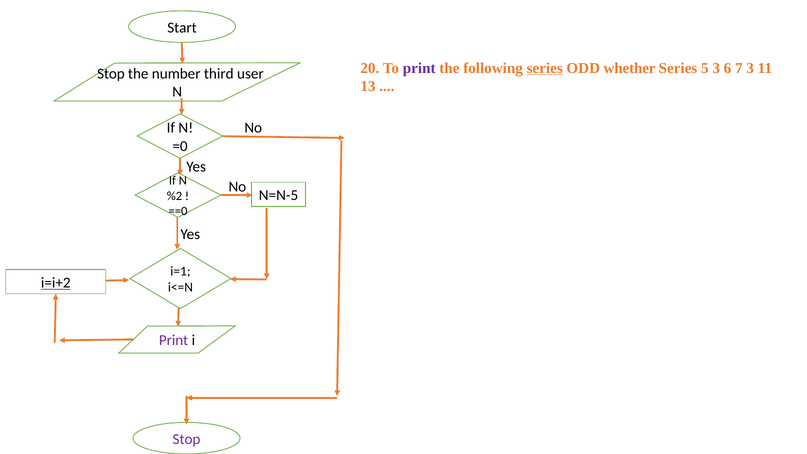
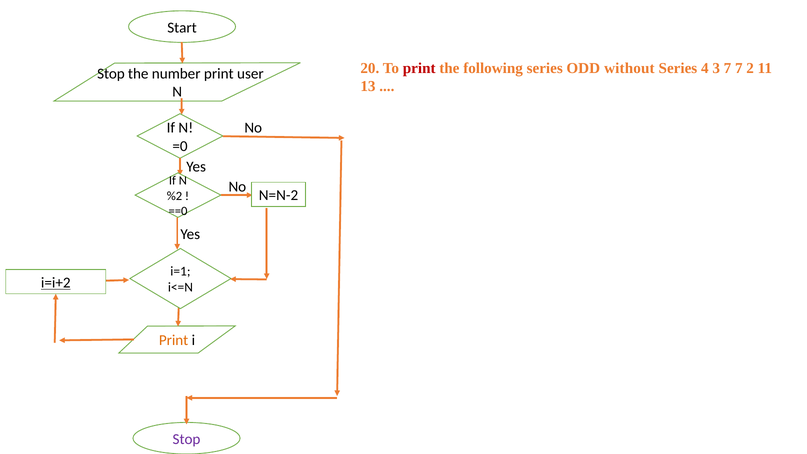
print colour: purple -> red (419, 68)
series underline: present -> none (545, 68)
whether: whether -> without (629, 68)
5: 5 -> 4 (705, 68)
3 6: 6 -> 7 (727, 68)
7 3: 3 -> 2 (750, 68)
number third: third -> print (219, 74)
N=N-5: N=N-5 -> N=N-2 (279, 195)
Print colour: purple -> orange (174, 340)
